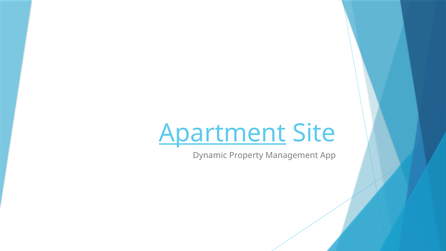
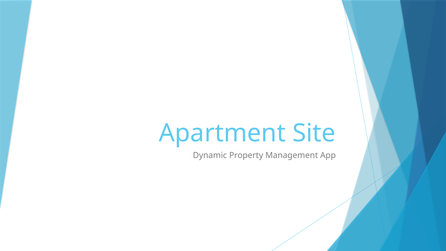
Apartment underline: present -> none (222, 133)
